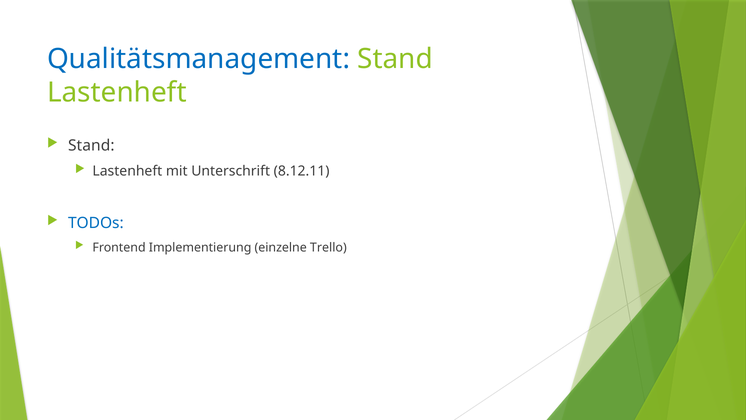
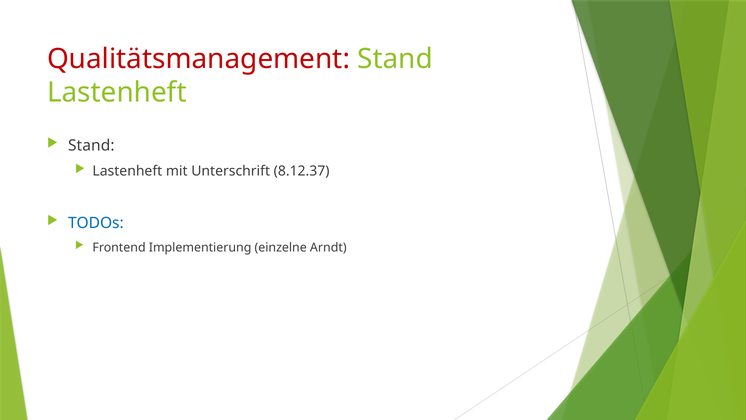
Qualitätsmanagement colour: blue -> red (199, 59)
8.12.11: 8.12.11 -> 8.12.37 (302, 171)
Trello: Trello -> Arndt (328, 247)
